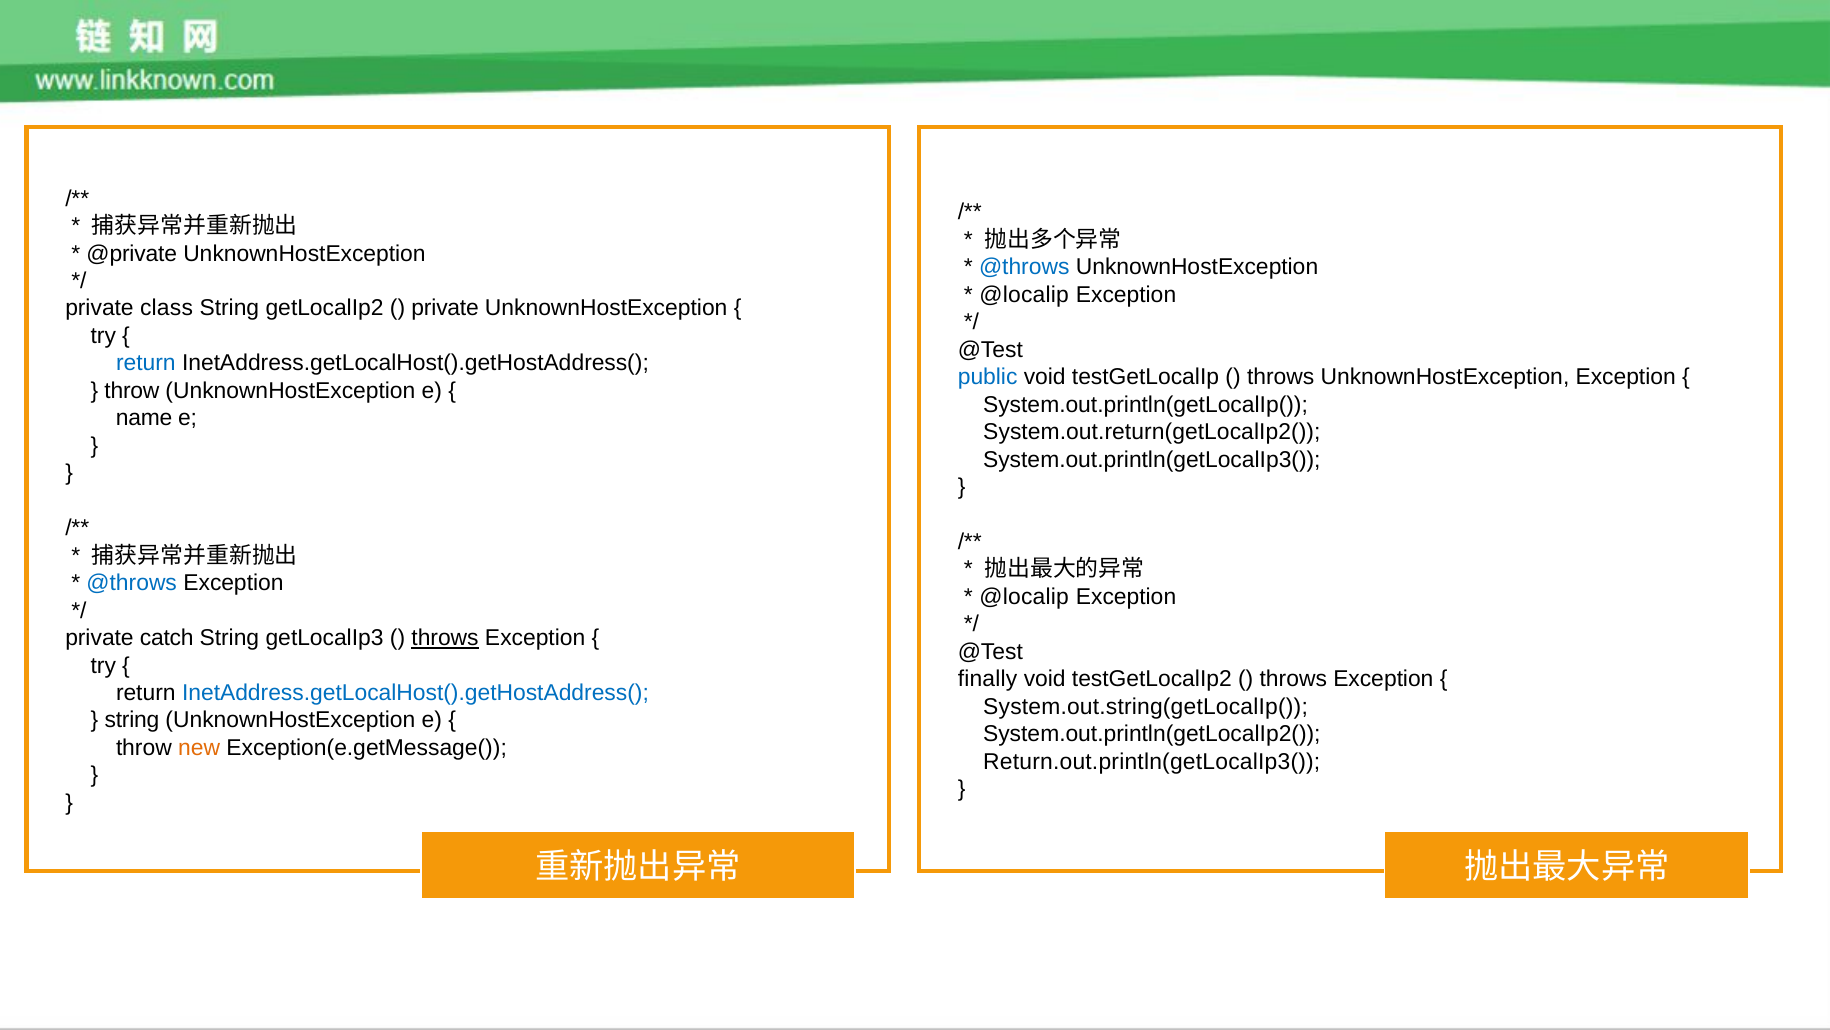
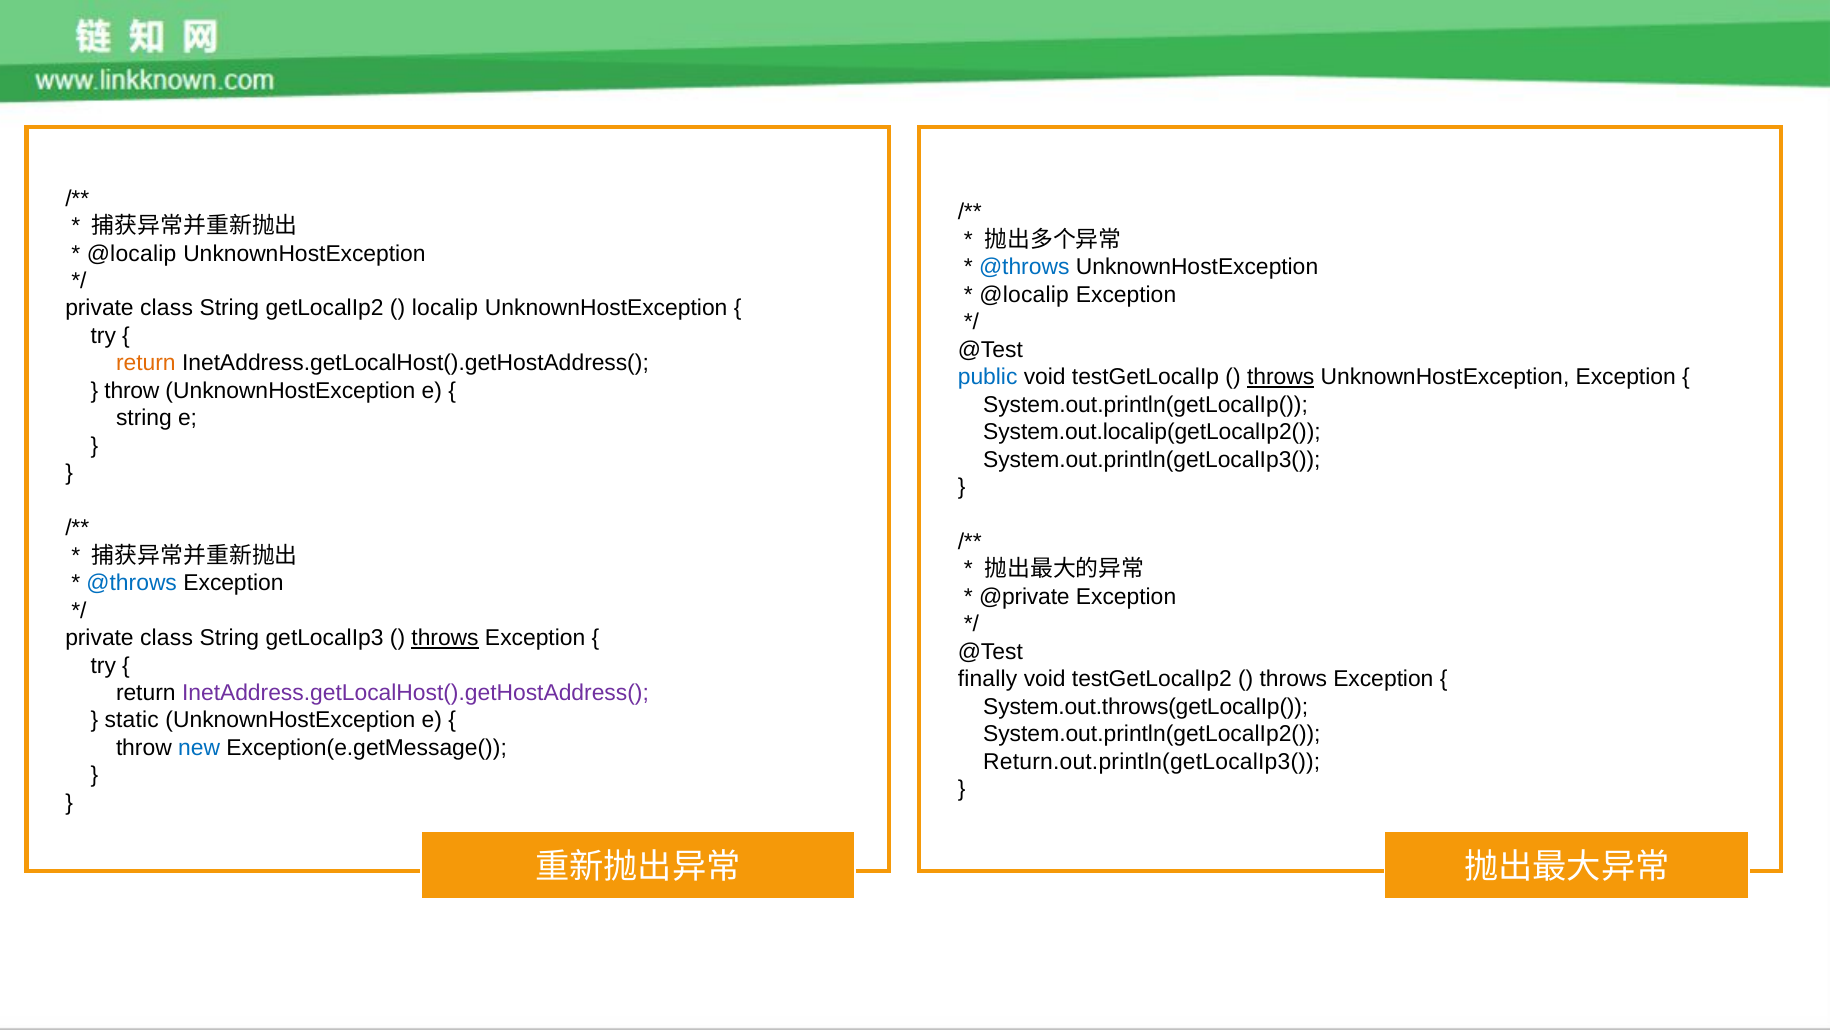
@private: @private -> @localip (132, 253)
private: private -> localip (445, 308)
return colour: blue -> orange (146, 363)
throws underline: none -> present (1281, 377)
name: name -> string (144, 418)
System.out.return(getLocalIp2(: System.out.return(getLocalIp2( -> System.out.localip(getLocalIp2( (1152, 432)
@localip: @localip -> @private (1024, 596)
catch: catch -> class (167, 638)
InetAddress.getLocalHost().getHostAddress( colour: blue -> purple (415, 693)
System.out.string(getLocalIp(: System.out.string(getLocalIp( -> System.out.throws(getLocalIp( (1146, 706)
string: string -> static (132, 720)
new colour: orange -> blue (199, 747)
